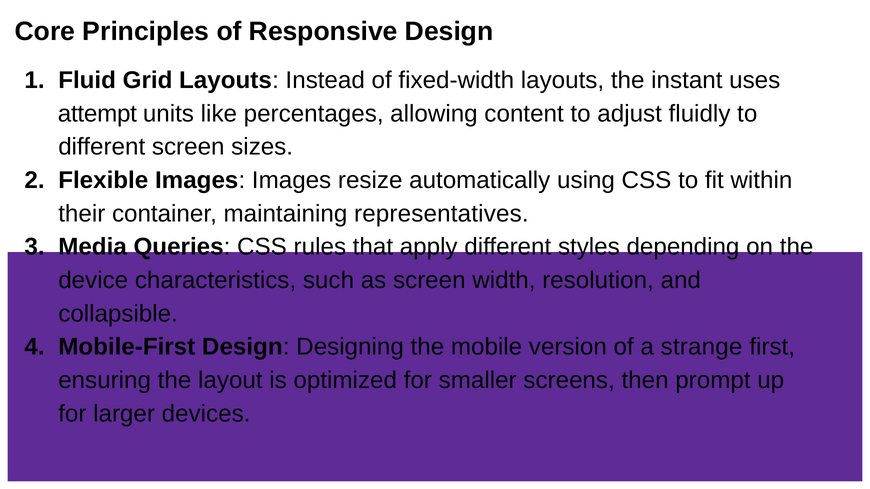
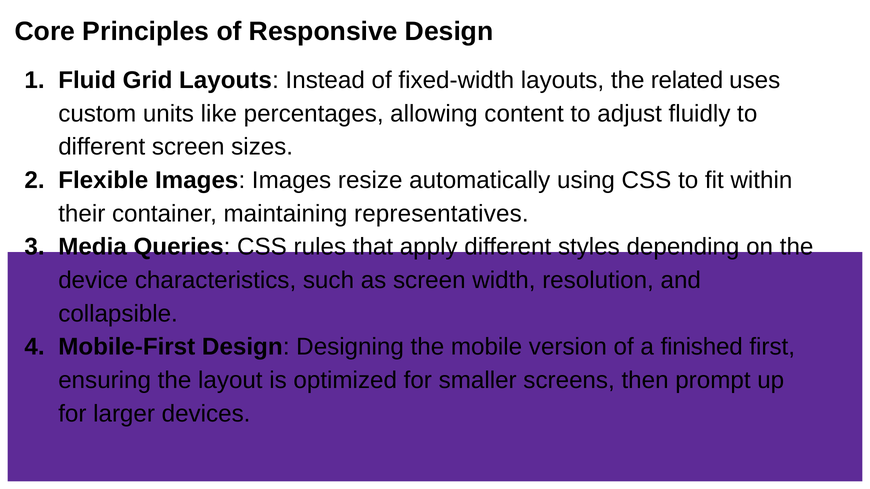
instant: instant -> related (687, 80)
attempt: attempt -> custom (97, 114)
strange: strange -> finished (702, 347)
